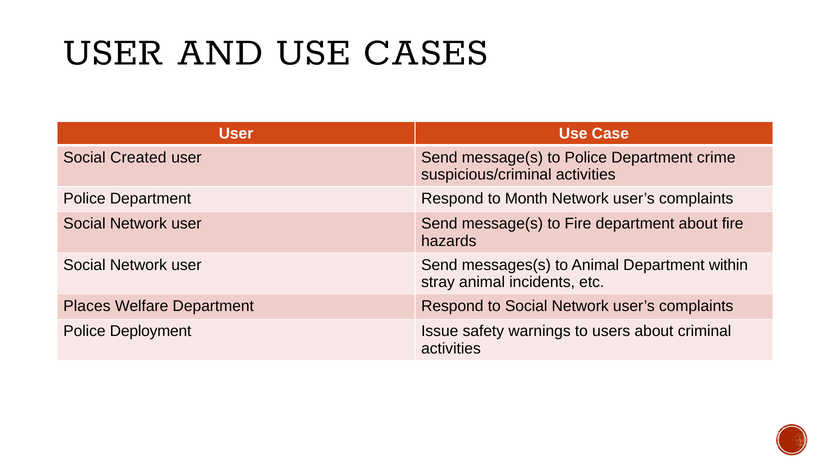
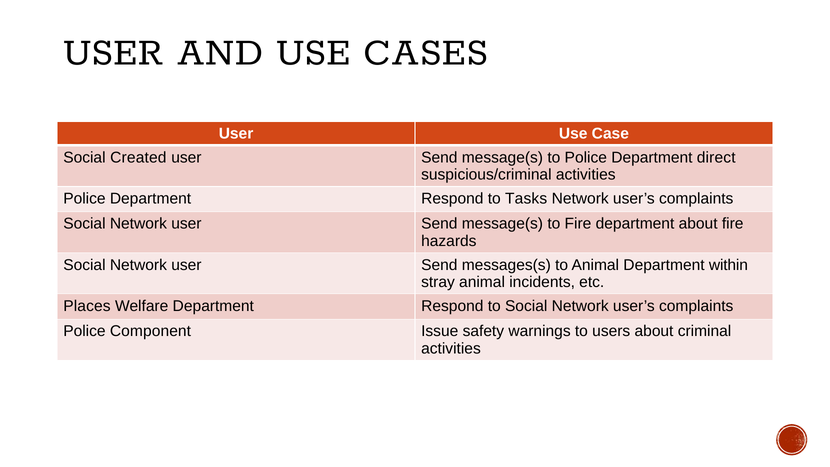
crime: crime -> direct (716, 157)
Month: Month -> Tasks (526, 198)
Deployment: Deployment -> Component (150, 331)
